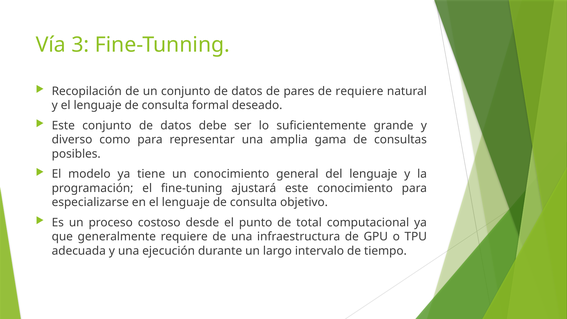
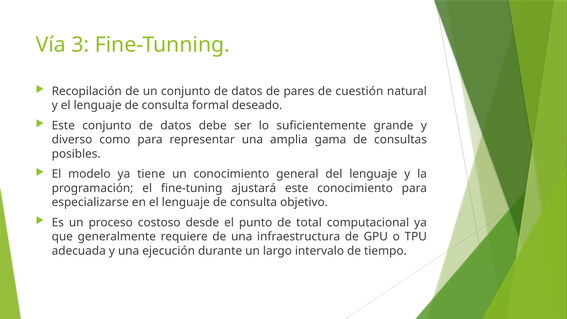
de requiere: requiere -> cuestión (359, 91)
